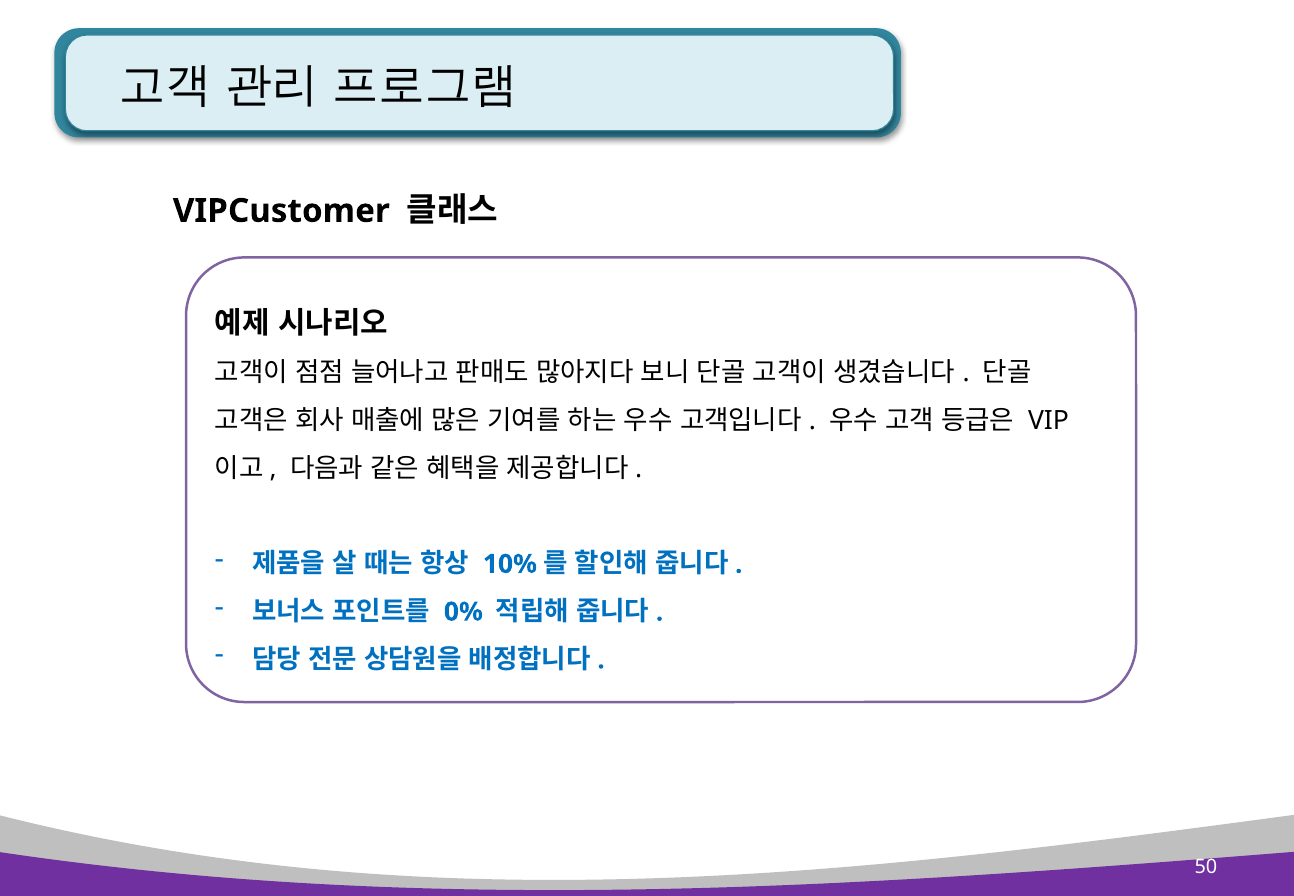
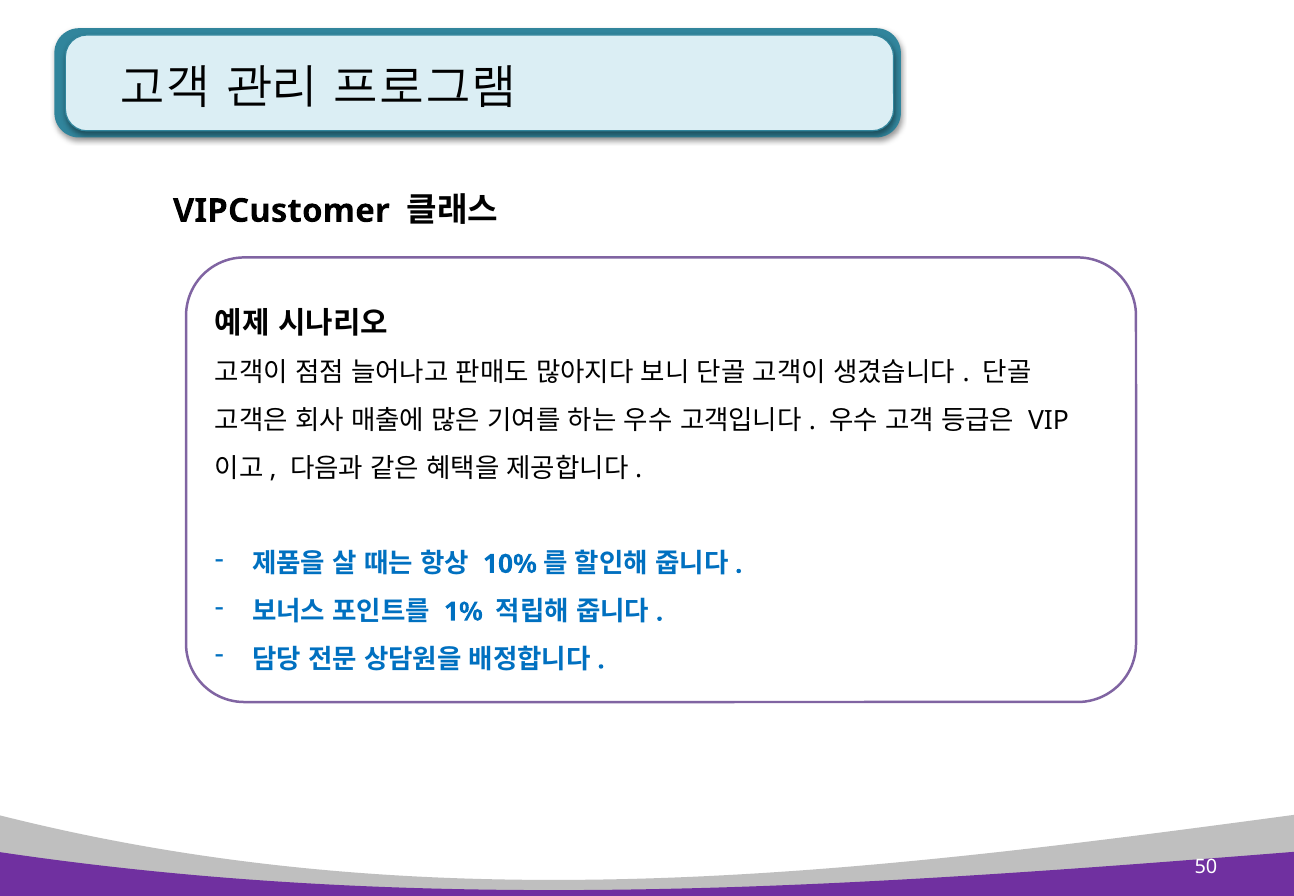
0%: 0% -> 1% (463, 612)
